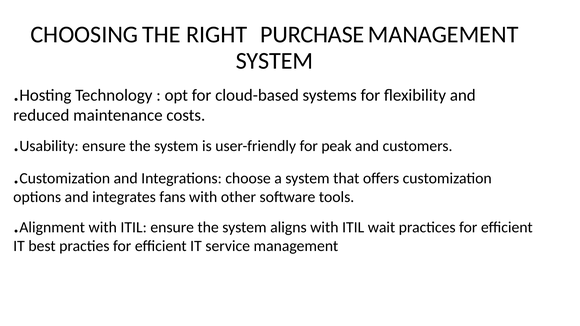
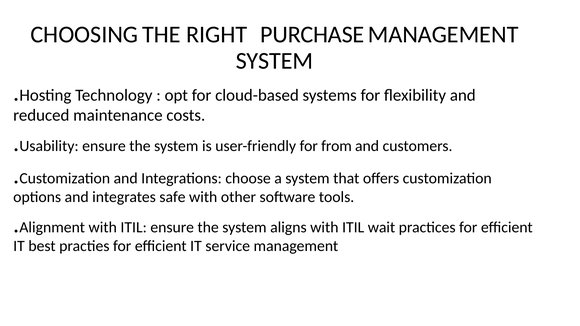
peak: peak -> from (337, 146)
fans: fans -> safe (172, 197)
